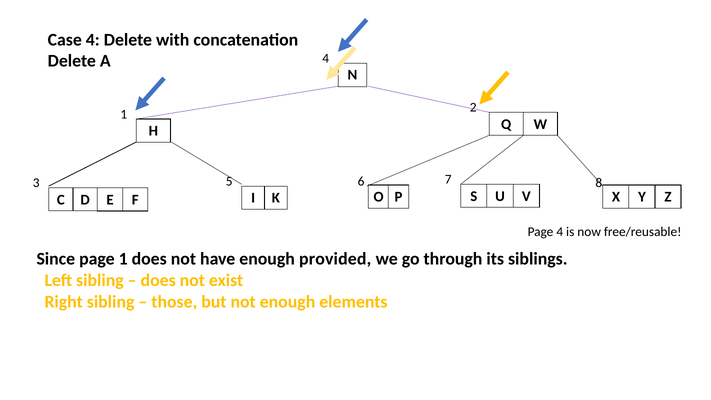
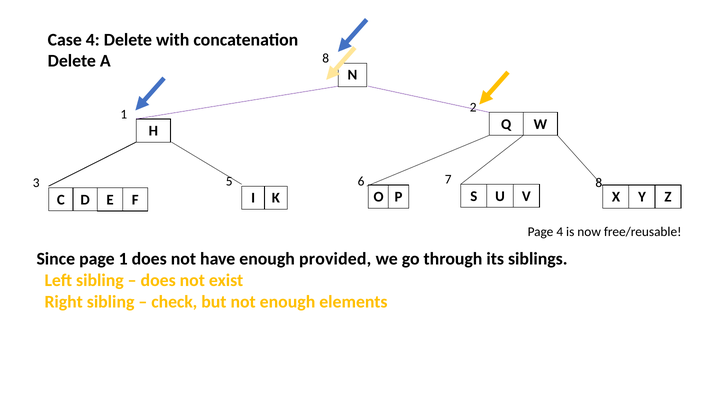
A 4: 4 -> 8 (326, 58)
those: those -> check (174, 302)
